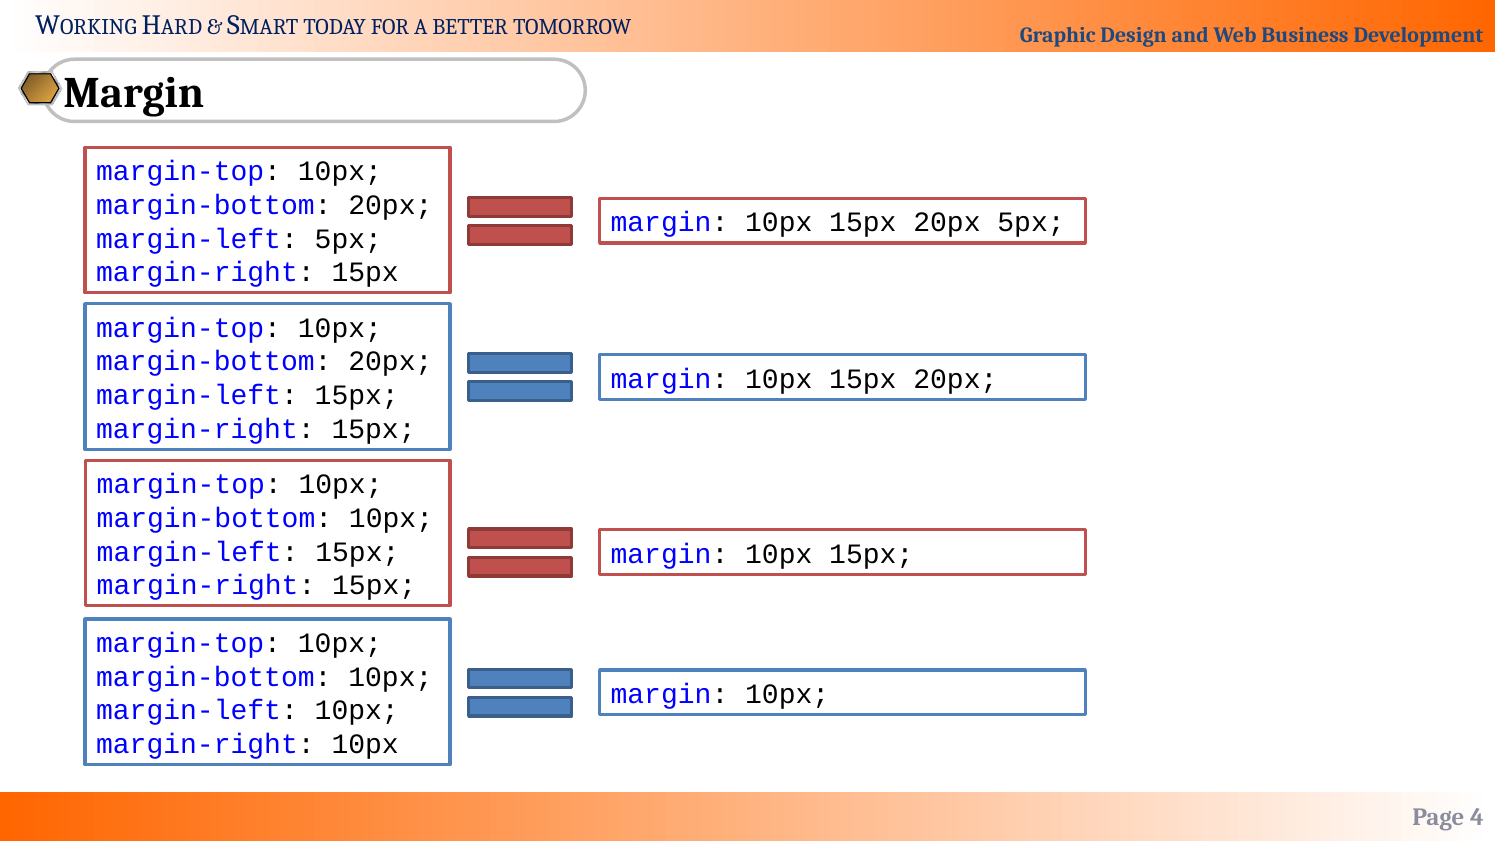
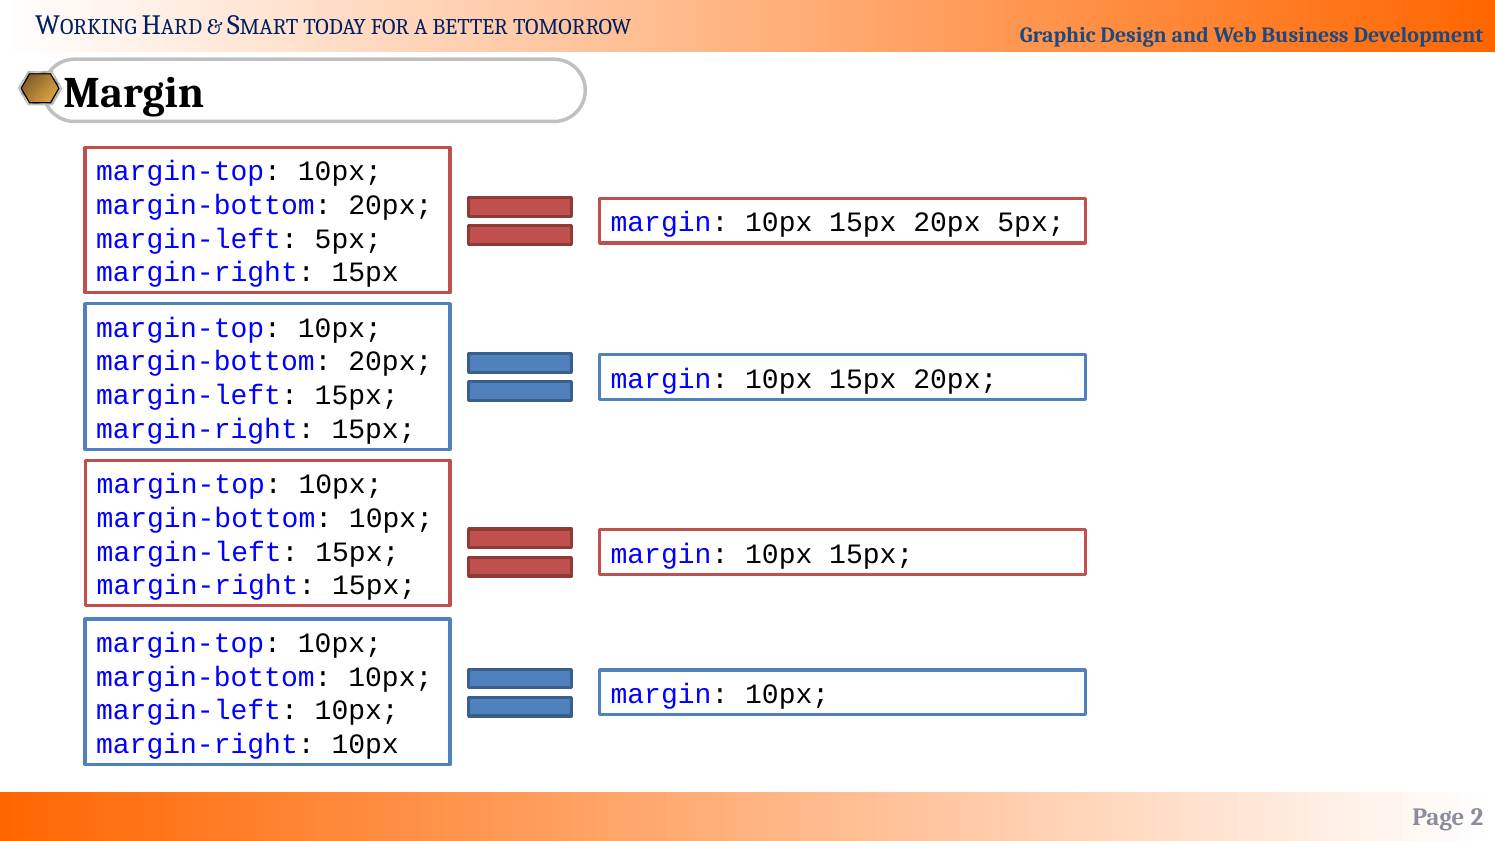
4: 4 -> 2 (1477, 817)
